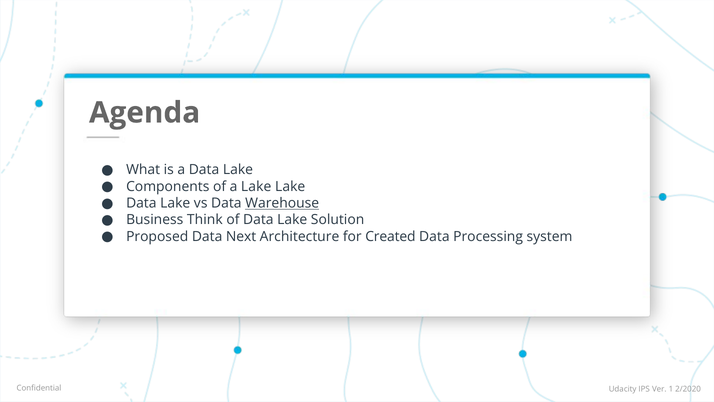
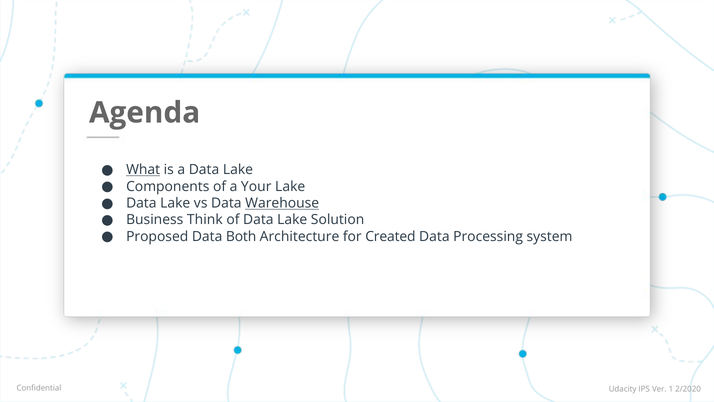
What underline: none -> present (143, 170)
a Lake: Lake -> Your (256, 186)
Next: Next -> Both (241, 236)
